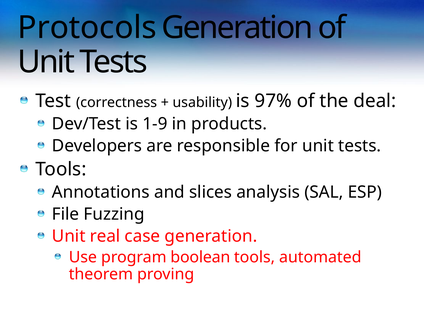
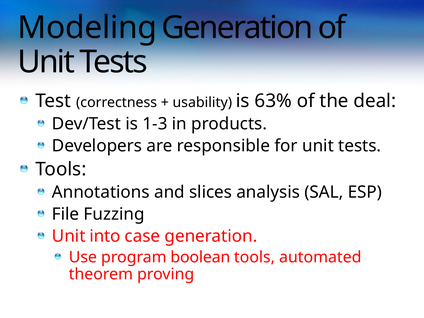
Protocols: Protocols -> Modeling (87, 28)
97%: 97% -> 63% (273, 101)
1-9: 1-9 -> 1-3 (155, 124)
real: real -> into (105, 236)
